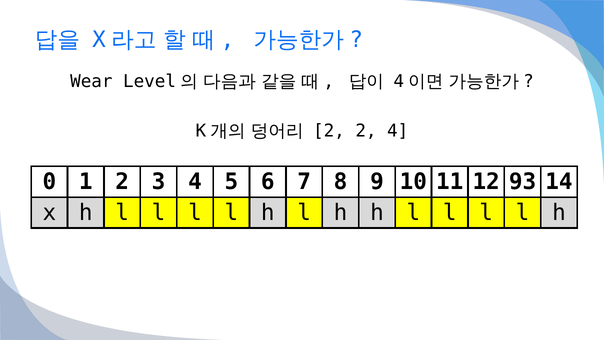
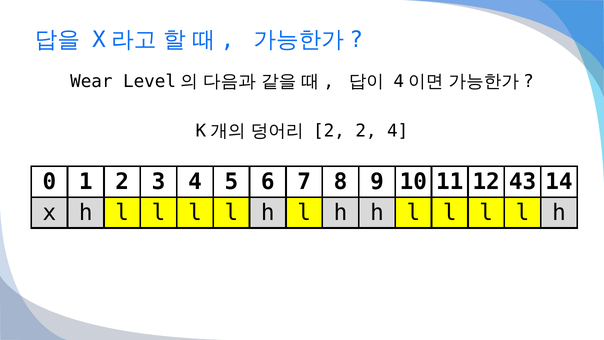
93: 93 -> 43 (523, 182)
